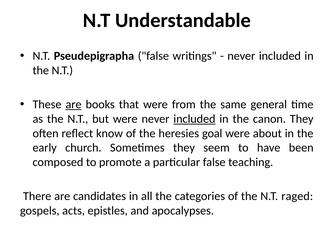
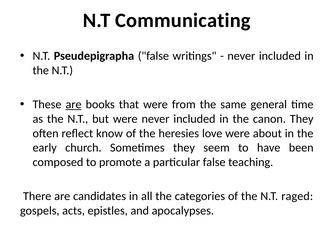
Understandable: Understandable -> Communicating (183, 20)
included underline: present -> none (194, 119)
goal: goal -> love (212, 134)
